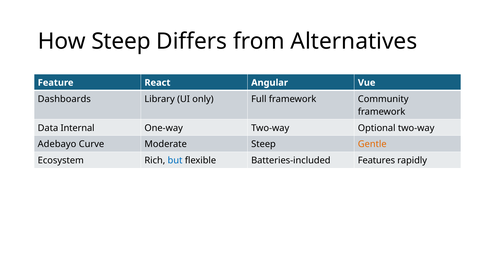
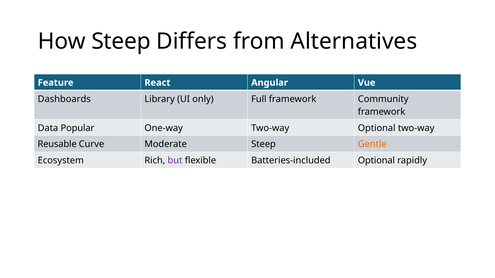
Internal: Internal -> Popular (78, 128)
Adebayo: Adebayo -> Reusable (57, 145)
but colour: blue -> purple (175, 161)
Batteries-included Features: Features -> Optional (376, 161)
